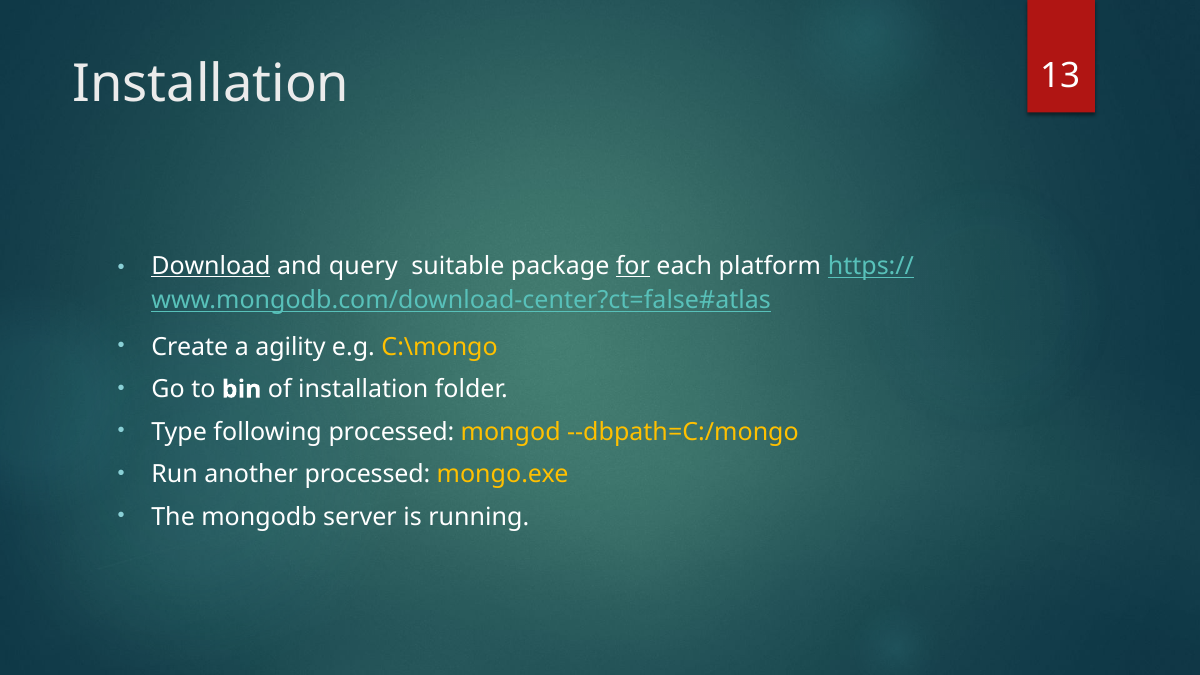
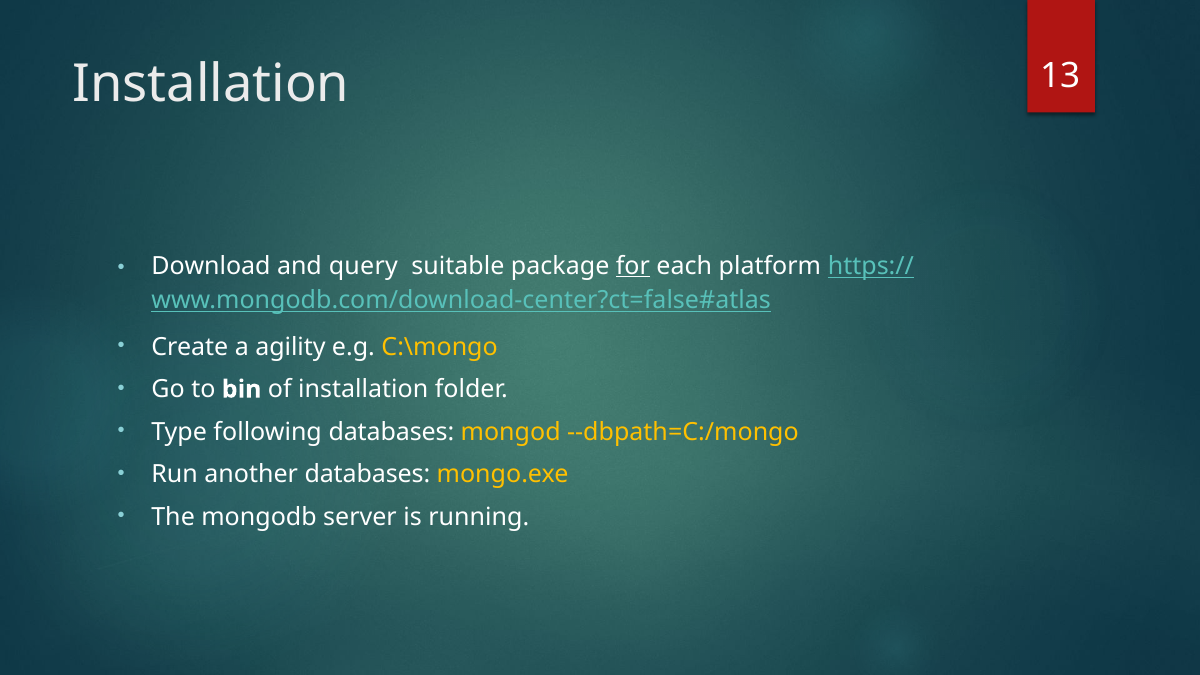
Download underline: present -> none (211, 266)
following processed: processed -> databases (391, 432)
another processed: processed -> databases (367, 474)
